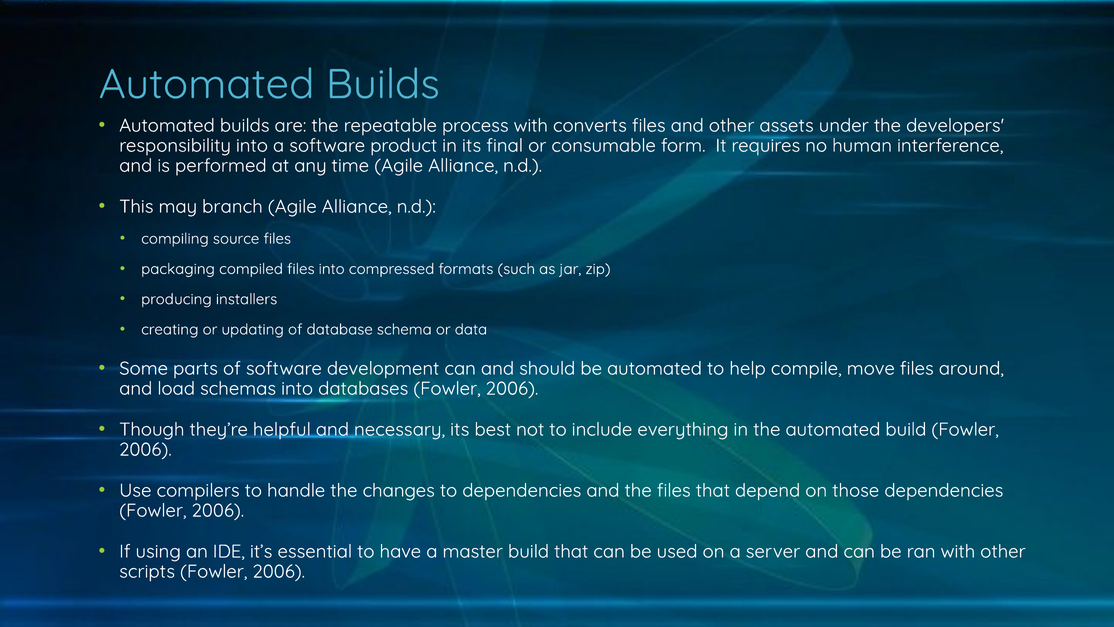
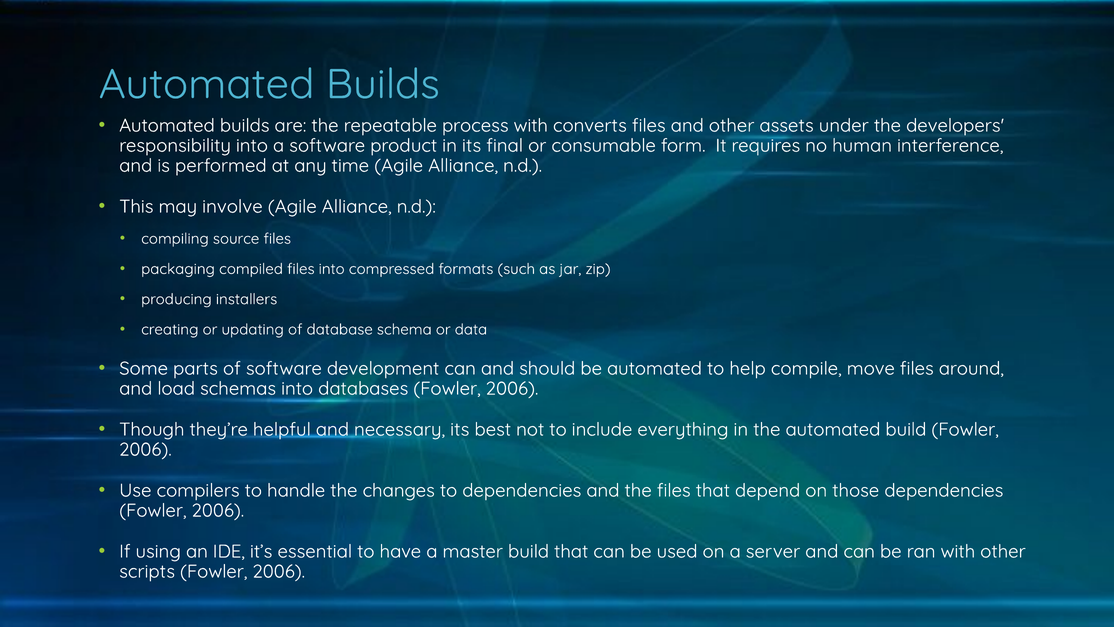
branch: branch -> involve (232, 207)
